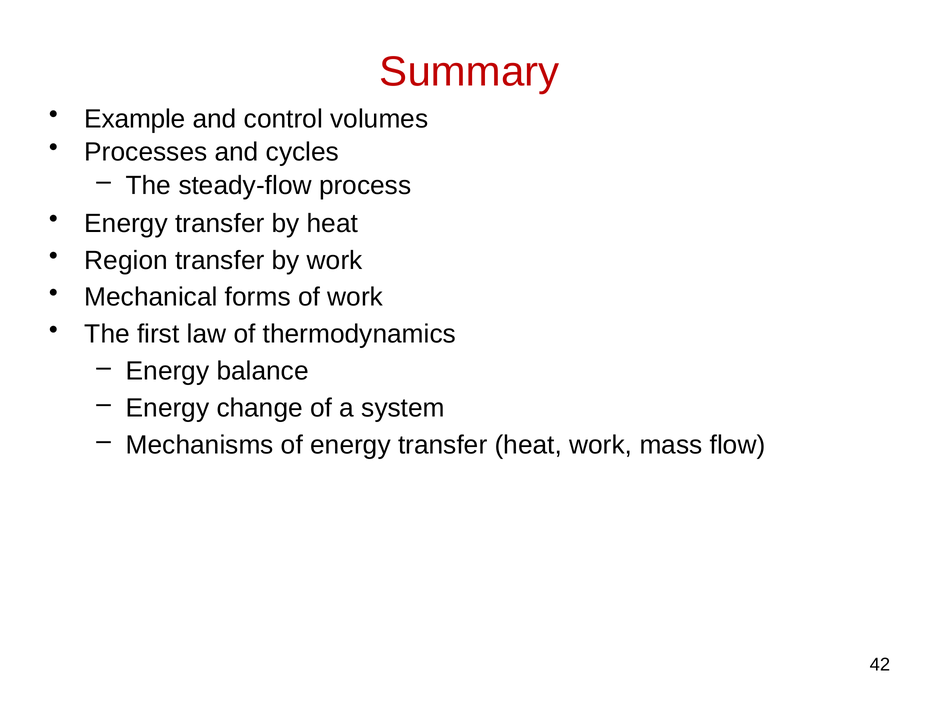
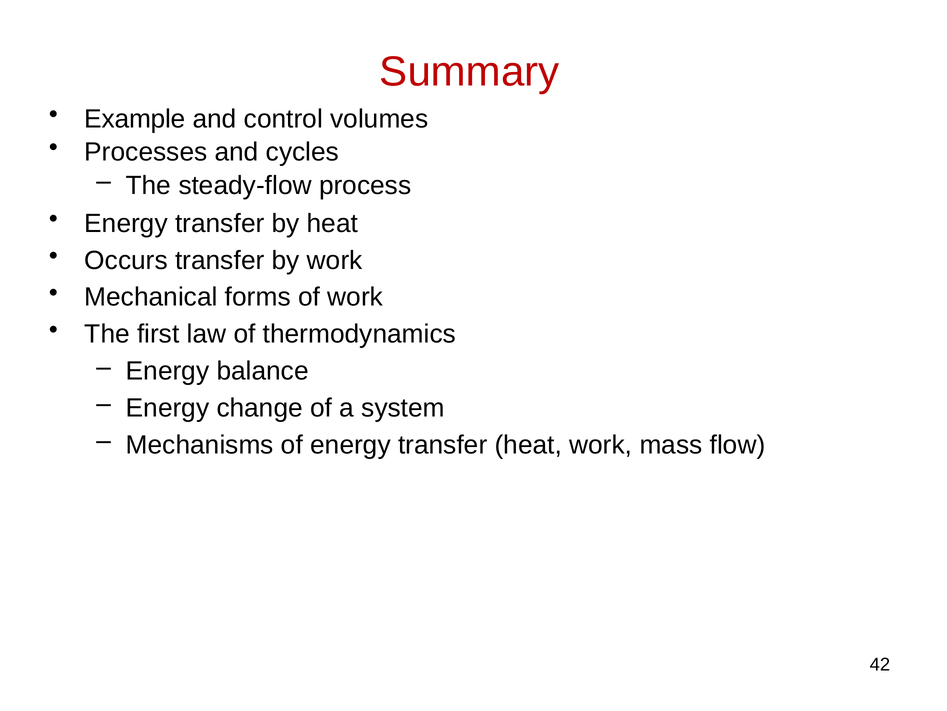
Region: Region -> Occurs (126, 260)
